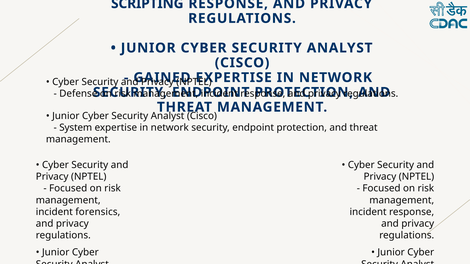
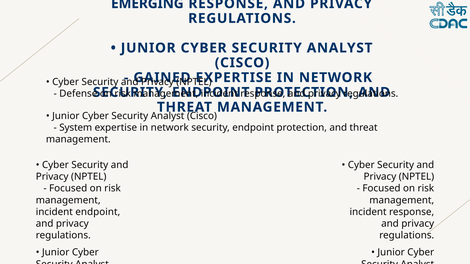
SCRIPTING: SCRIPTING -> EMERGING (147, 4)
incident forensics: forensics -> endpoint (98, 212)
